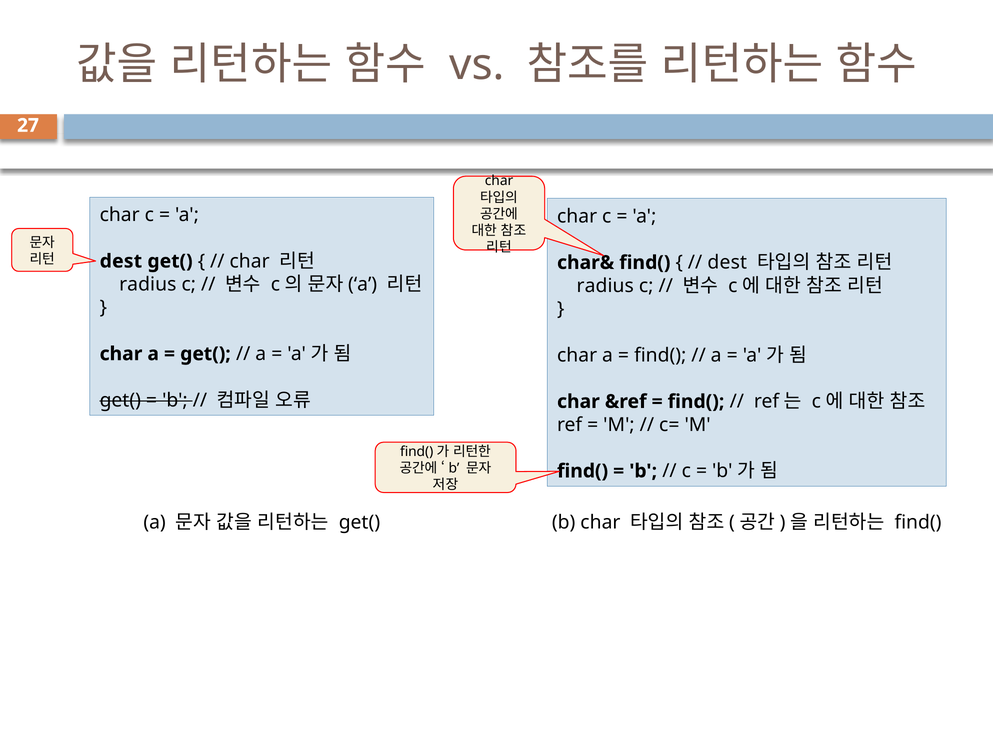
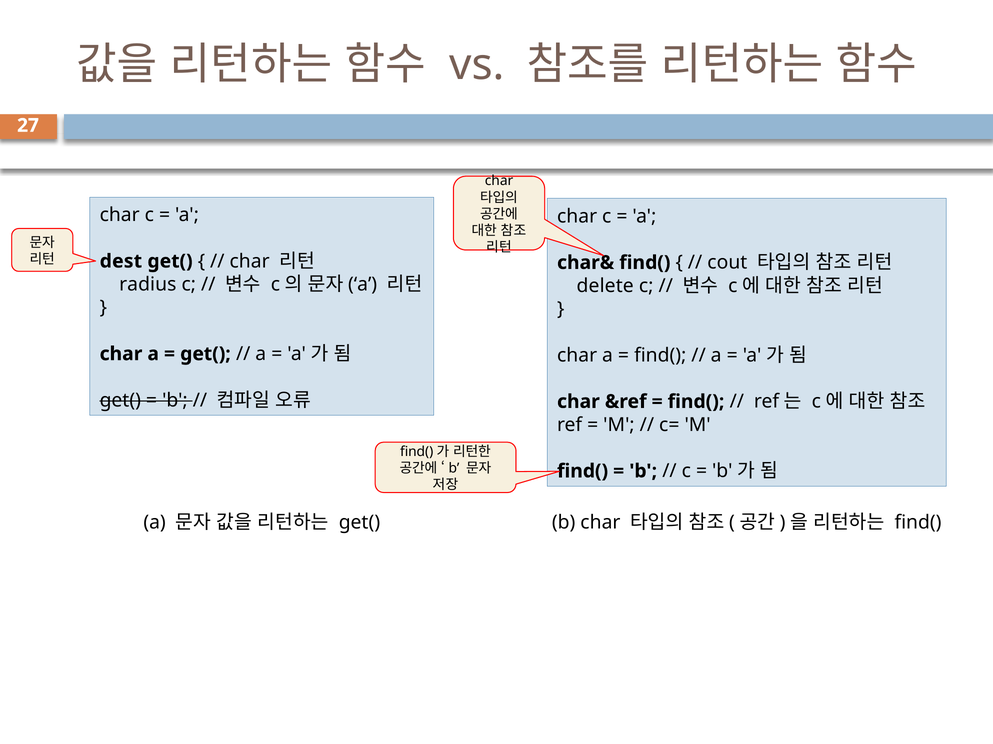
dest: dest -> cout (727, 263)
radius: radius -> delete (605, 286)
